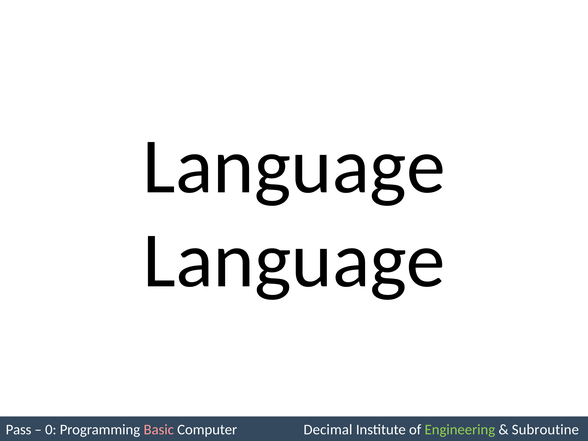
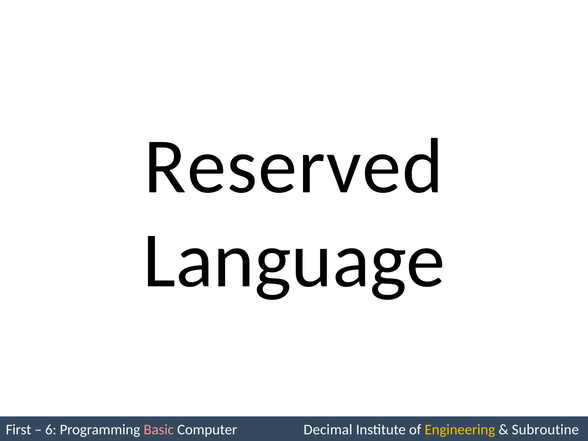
Language: Language -> Reserved (294, 167)
Pass: Pass -> First (19, 430)
0: 0 -> 6 (51, 430)
Engineering colour: light green -> yellow (460, 430)
